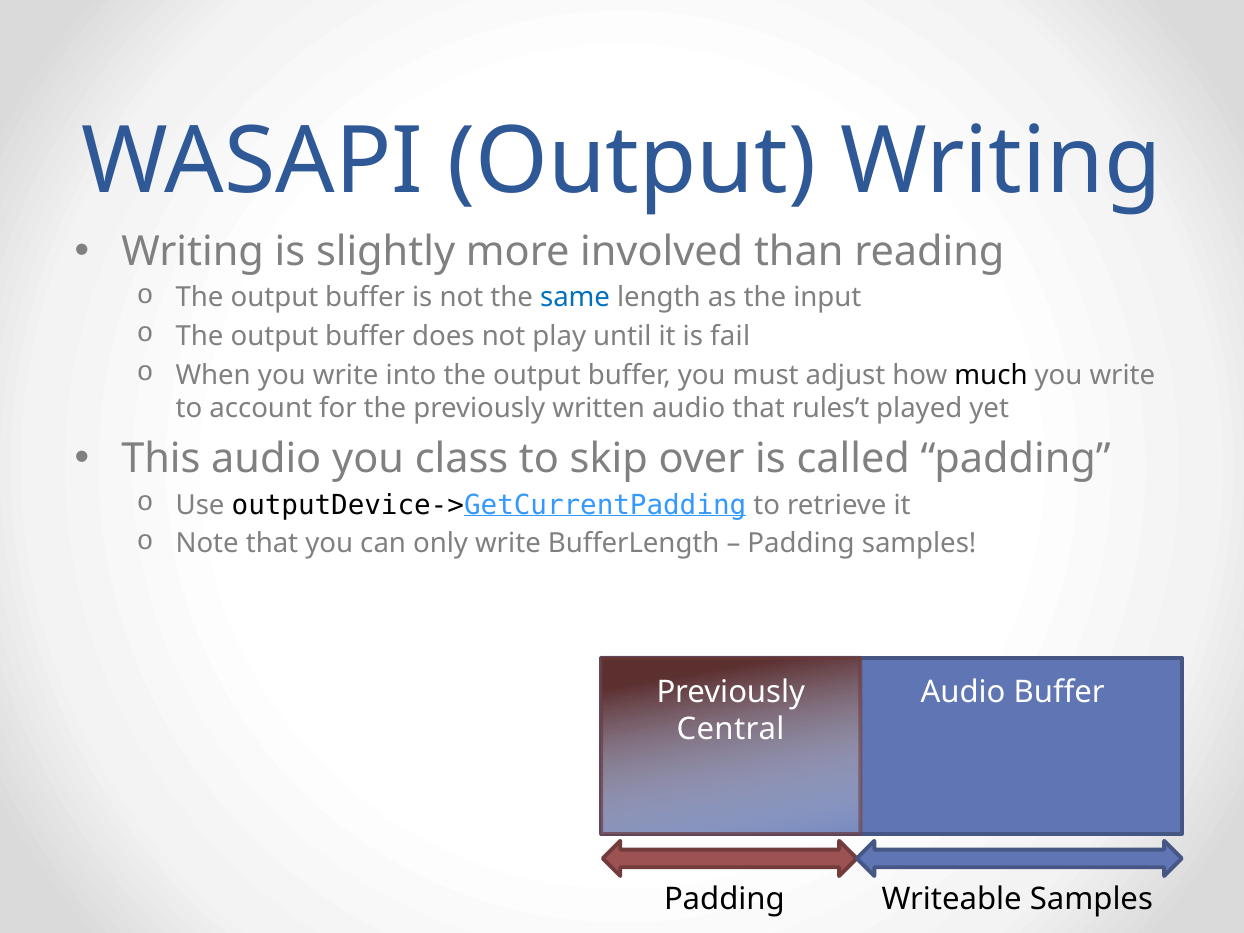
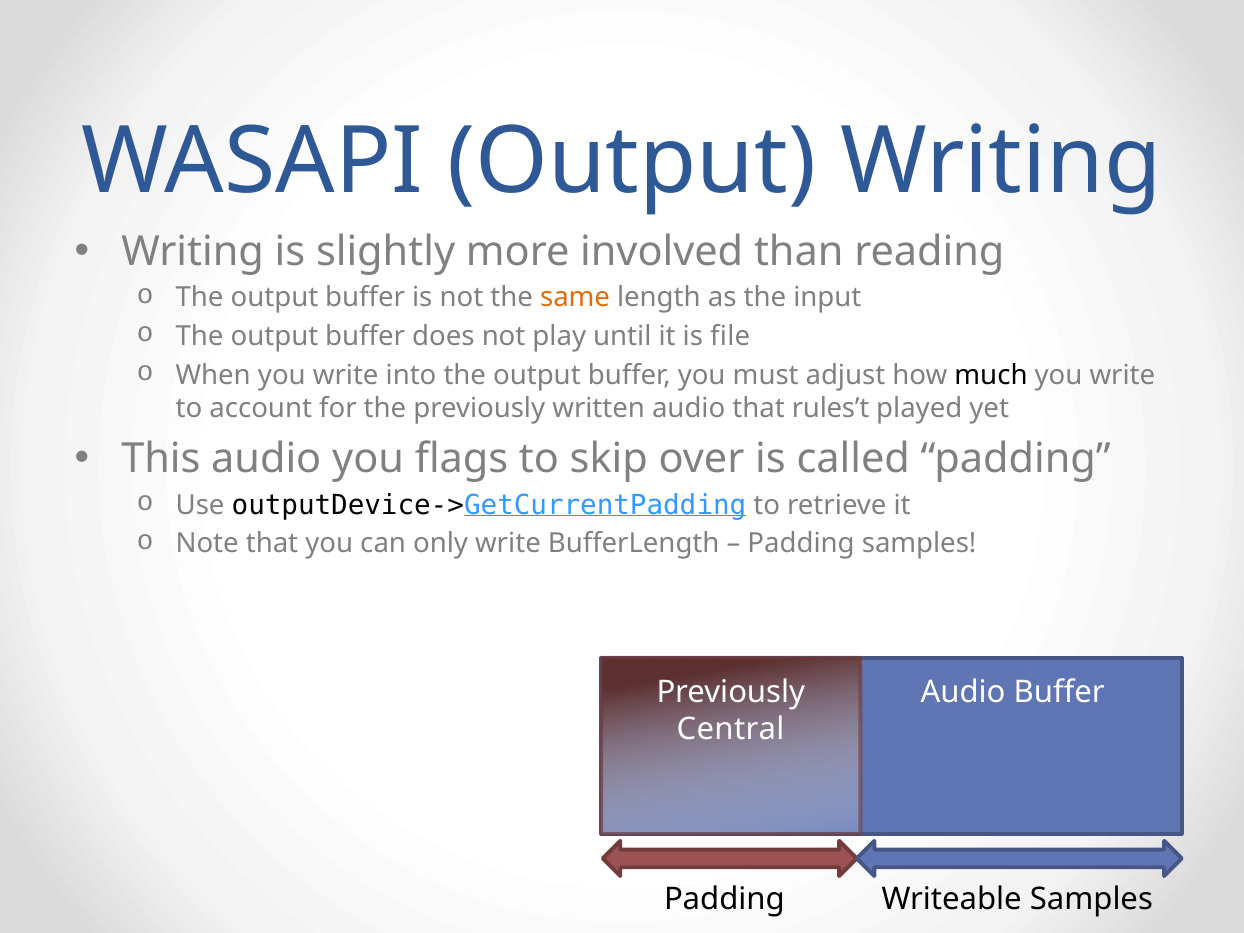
same colour: blue -> orange (575, 298)
fail: fail -> file (730, 336)
class: class -> flags (462, 459)
